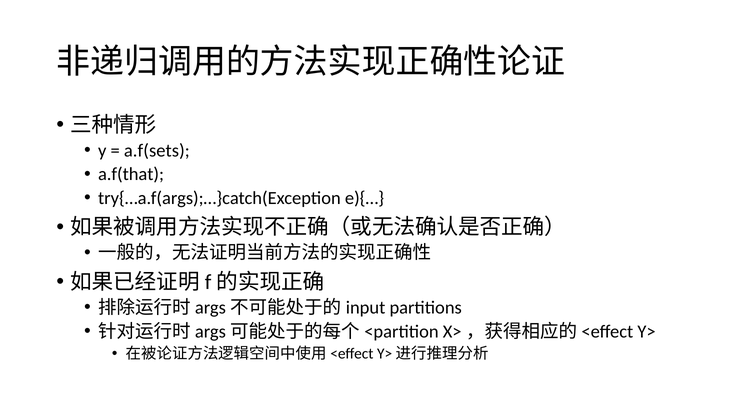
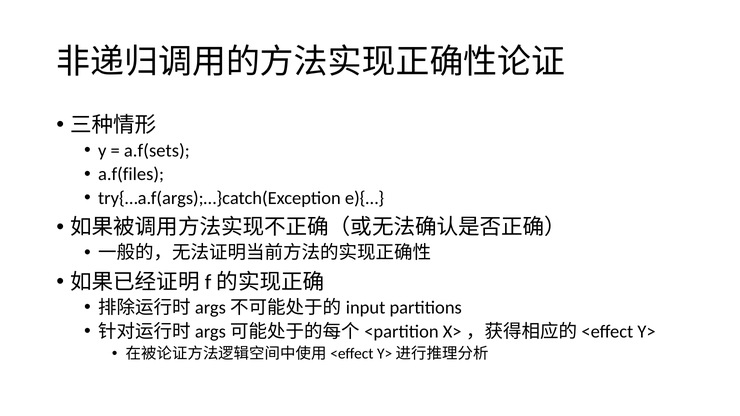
a.f(that: a.f(that -> a.f(files (131, 174)
